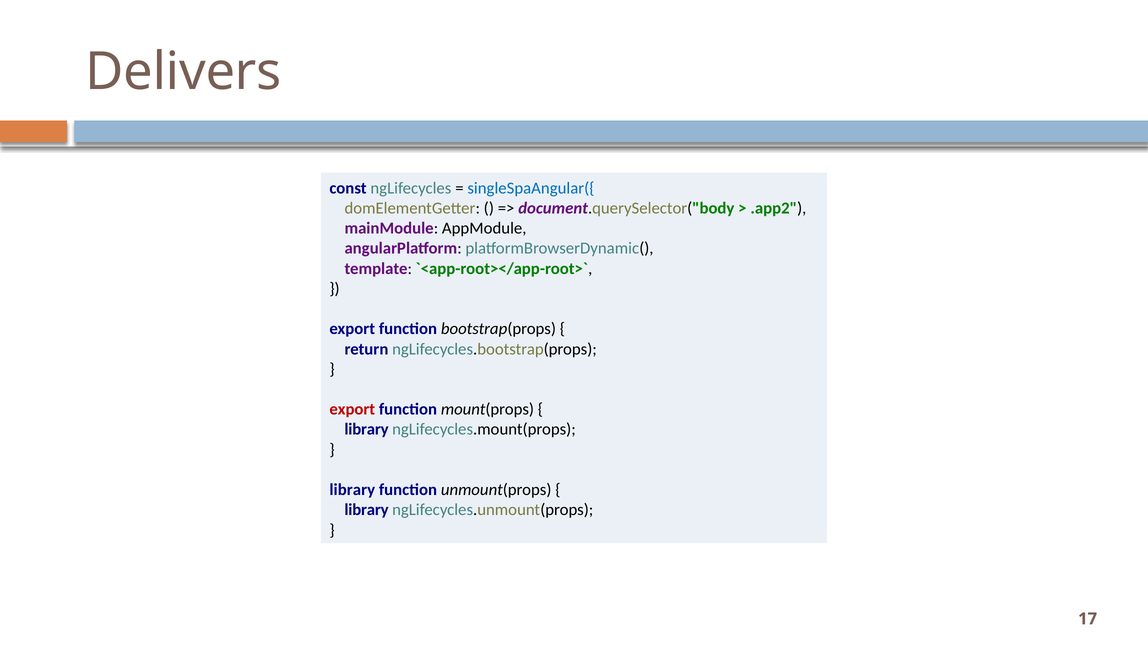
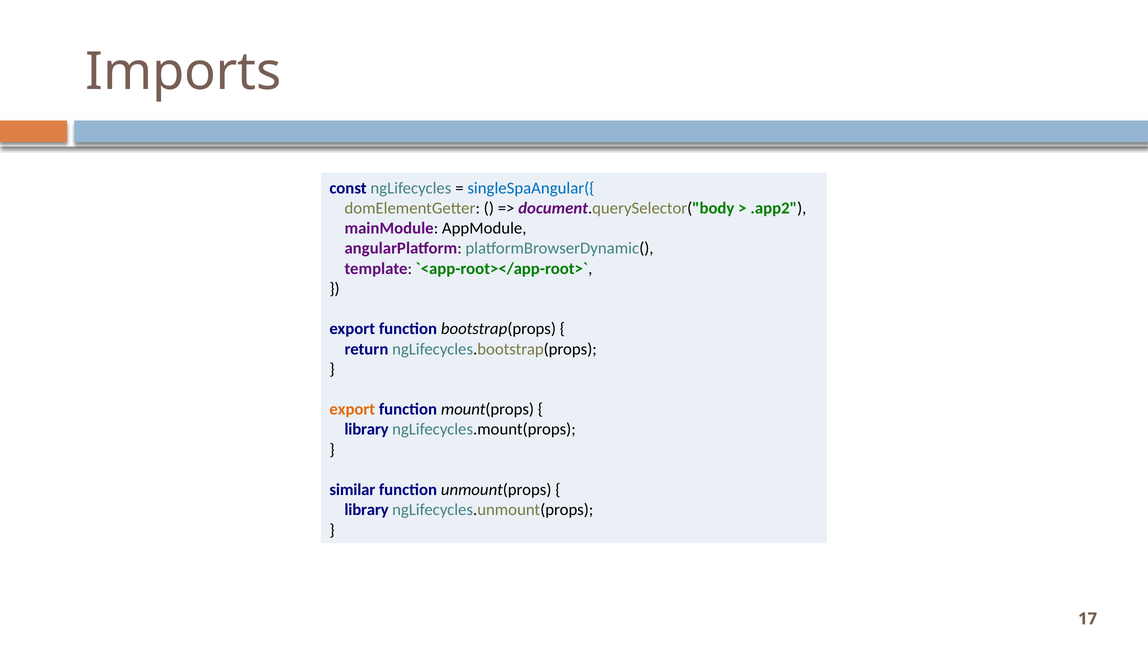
Delivers: Delivers -> Imports (183, 72)
export colour: red -> orange (352, 409)
library: library -> similar (352, 490)
